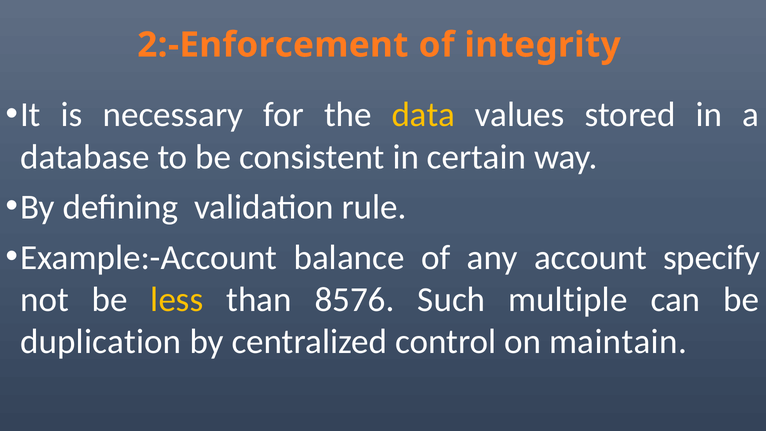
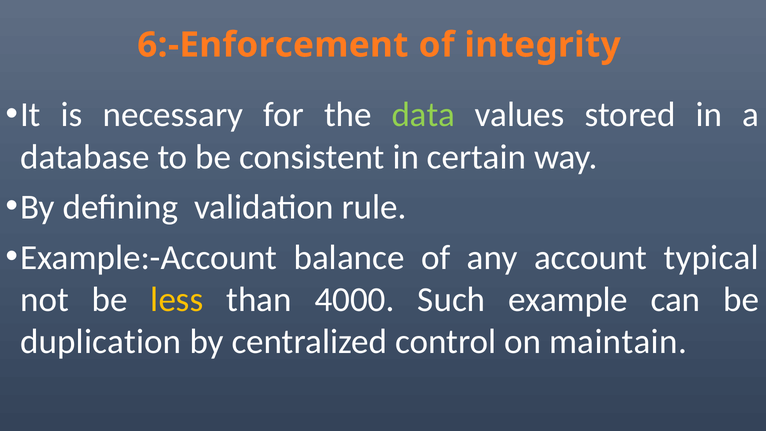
2:-Enforcement: 2:-Enforcement -> 6:-Enforcement (273, 45)
data colour: yellow -> light green (423, 115)
specify: specify -> typical (711, 257)
8576: 8576 -> 4000 (355, 300)
multiple: multiple -> example (568, 300)
